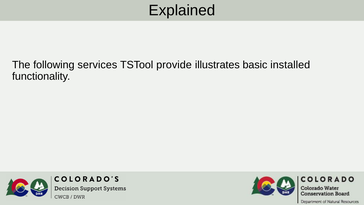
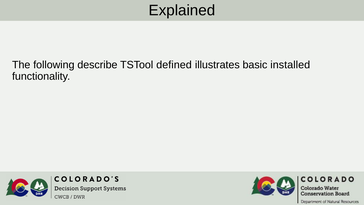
services: services -> describe (97, 65)
provide: provide -> defined (174, 65)
